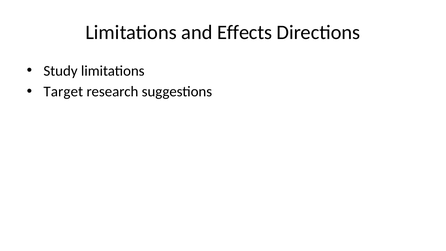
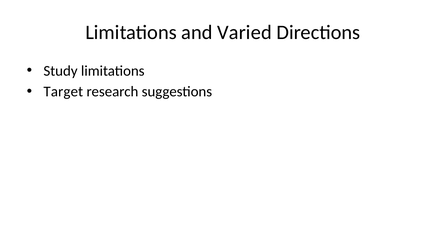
Effects: Effects -> Varied (244, 32)
